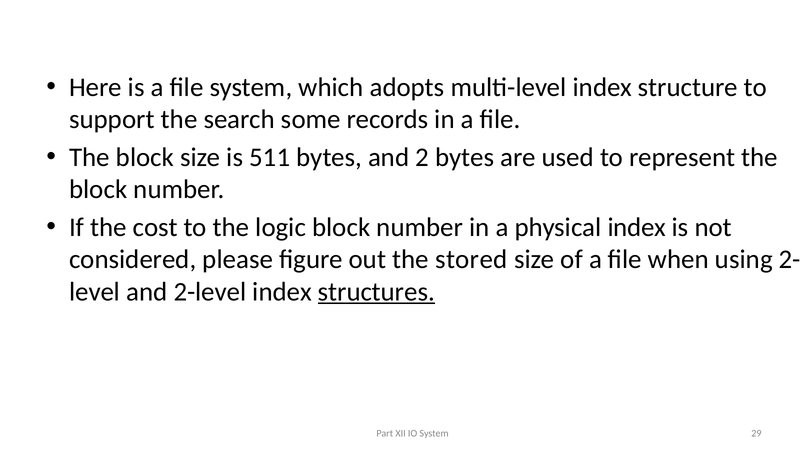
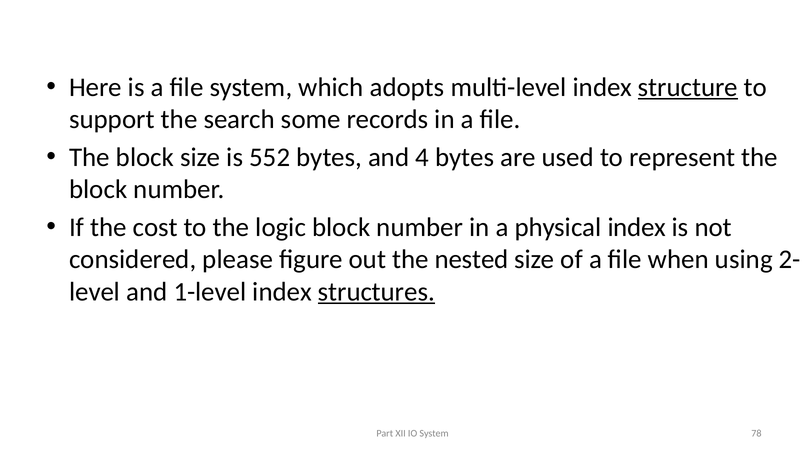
structure underline: none -> present (688, 87)
511: 511 -> 552 (270, 157)
2: 2 -> 4 (422, 157)
stored: stored -> nested (472, 260)
2-level: 2-level -> 1-level (210, 292)
29: 29 -> 78 (756, 434)
